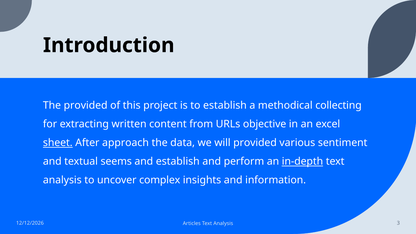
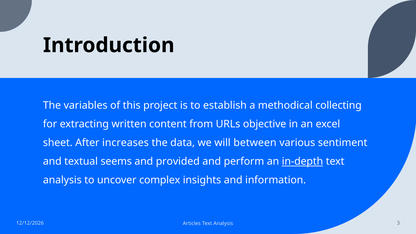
The provided: provided -> variables (86, 105)
sheet underline: present -> none (58, 143)
approach: approach -> increases (125, 143)
will provided: provided -> between (255, 143)
and establish: establish -> provided (178, 161)
